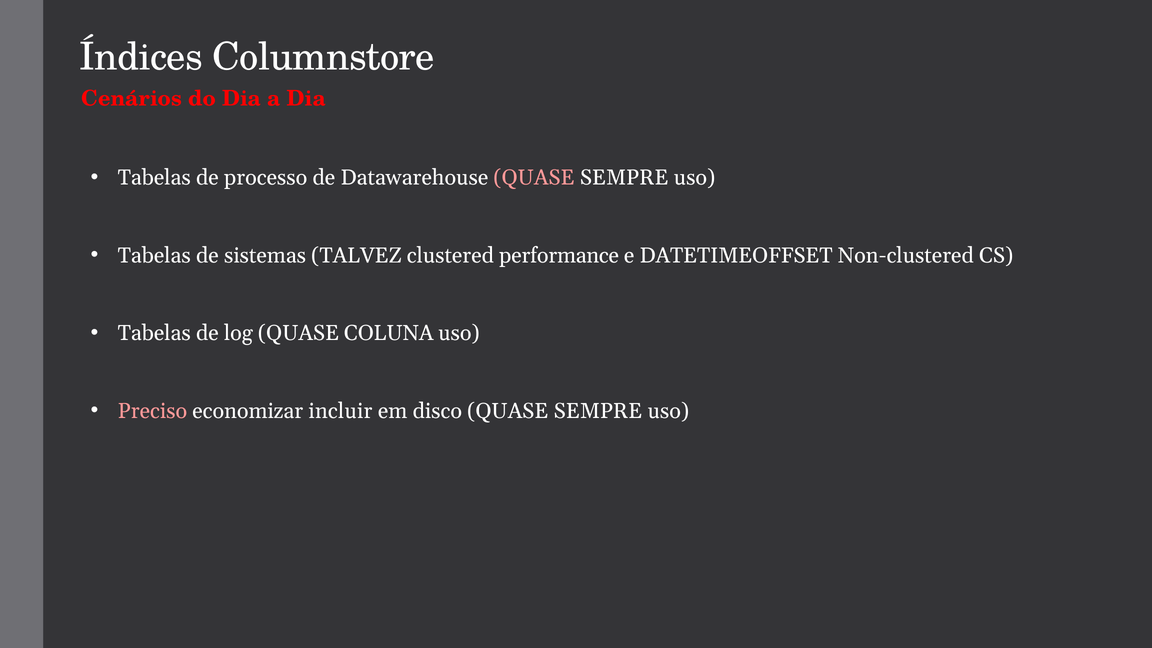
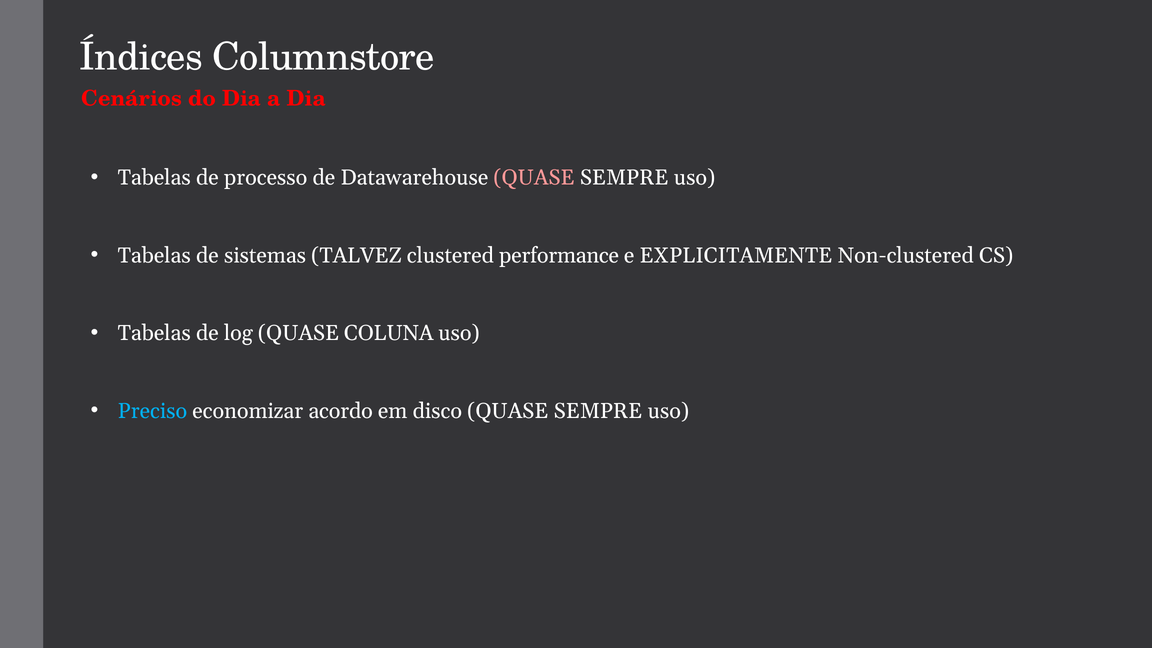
DATETIMEOFFSET: DATETIMEOFFSET -> EXPLICITAMENTE (736, 255)
Preciso colour: pink -> light blue (152, 411)
incluir: incluir -> acordo (341, 411)
